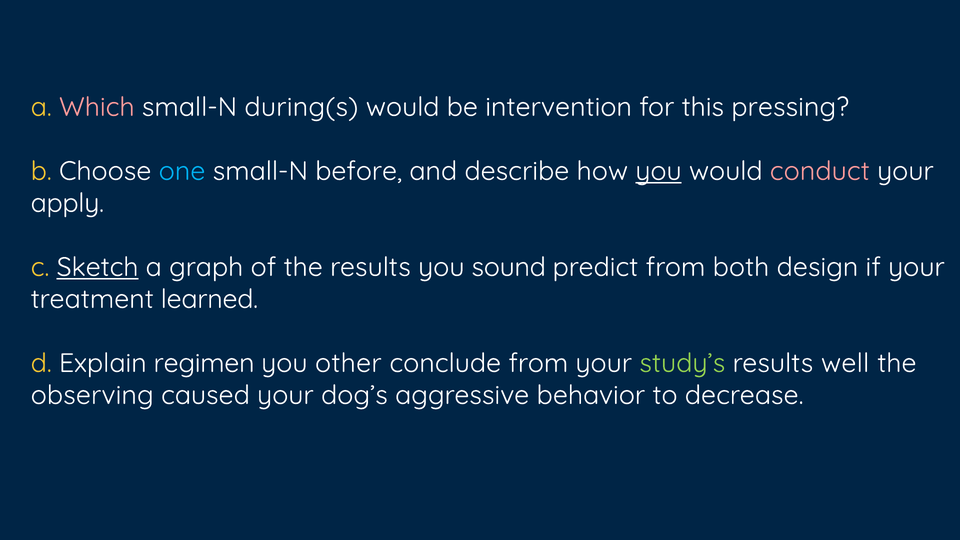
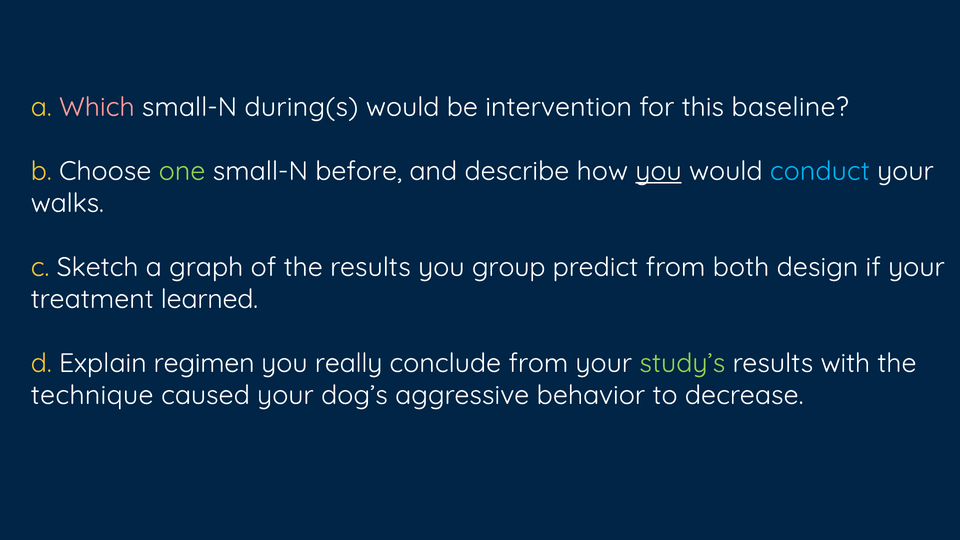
pressing: pressing -> baseline (790, 107)
one colour: light blue -> light green (182, 171)
conduct colour: pink -> light blue (820, 171)
apply: apply -> walks (67, 203)
Sketch underline: present -> none (98, 267)
sound: sound -> group (509, 267)
other: other -> really (349, 363)
well: well -> with (845, 363)
observing: observing -> technique (92, 395)
